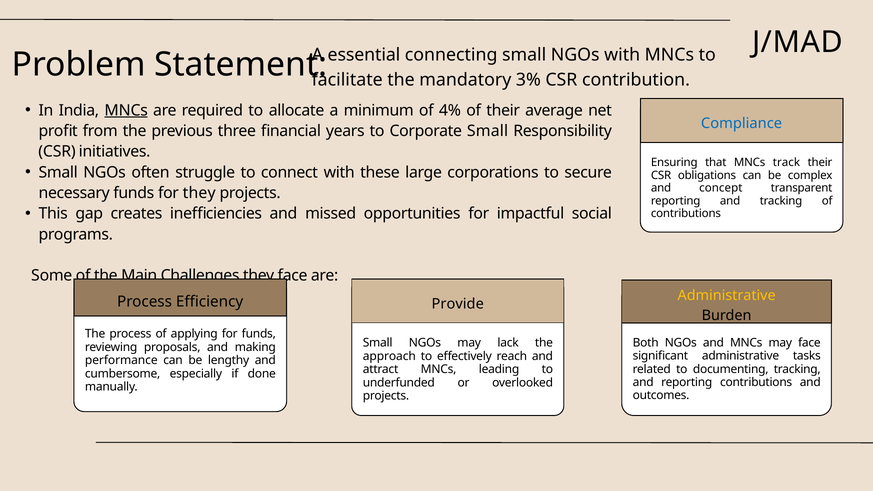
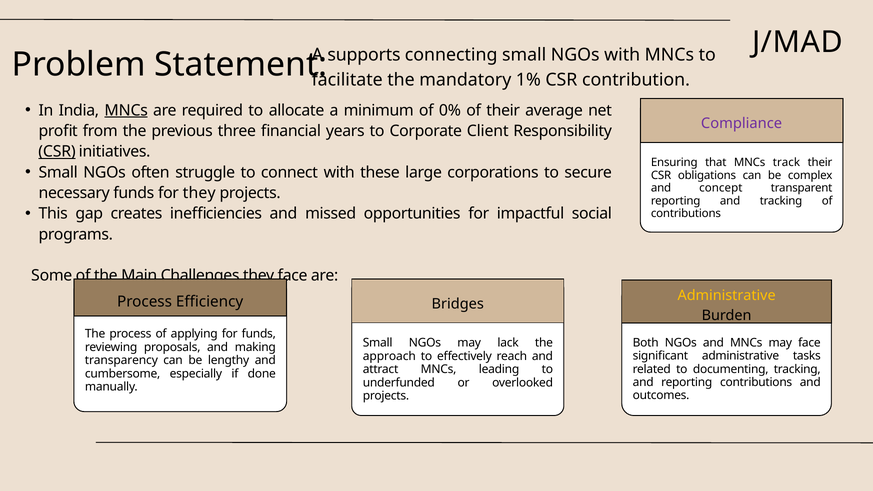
essential: essential -> supports (364, 55)
3%: 3% -> 1% (528, 80)
4%: 4% -> 0% (450, 110)
Compliance colour: blue -> purple (742, 123)
Corporate Small: Small -> Client (488, 131)
CSR underline: none -> present (57, 152)
Provide: Provide -> Bridges (458, 304)
performance: performance -> transparency (121, 360)
